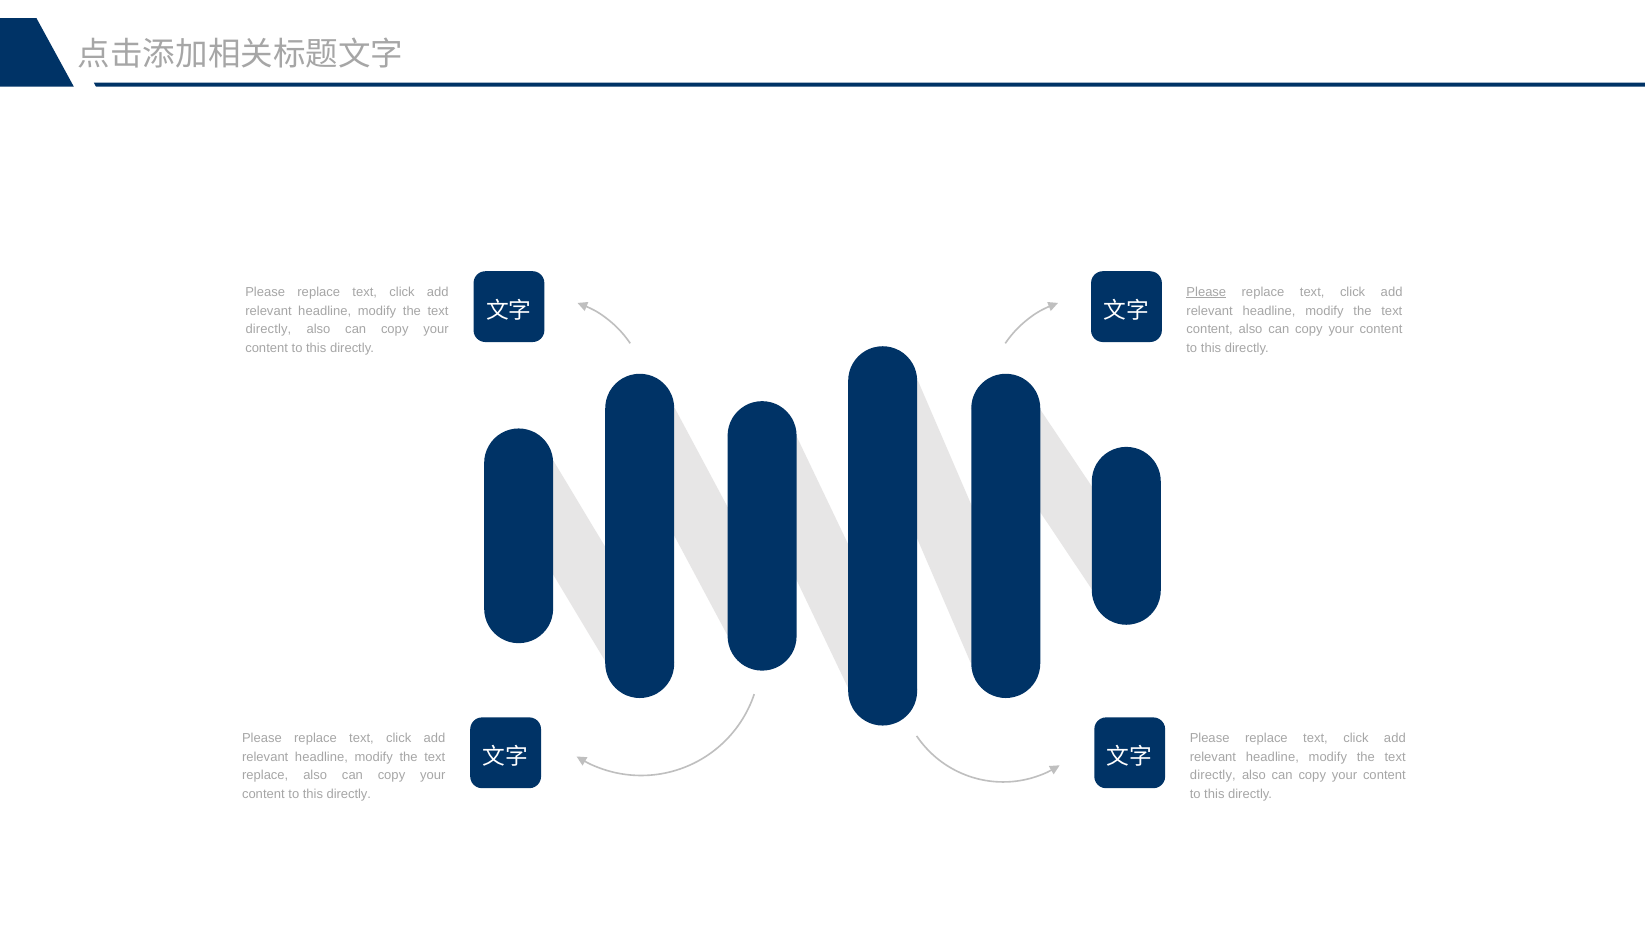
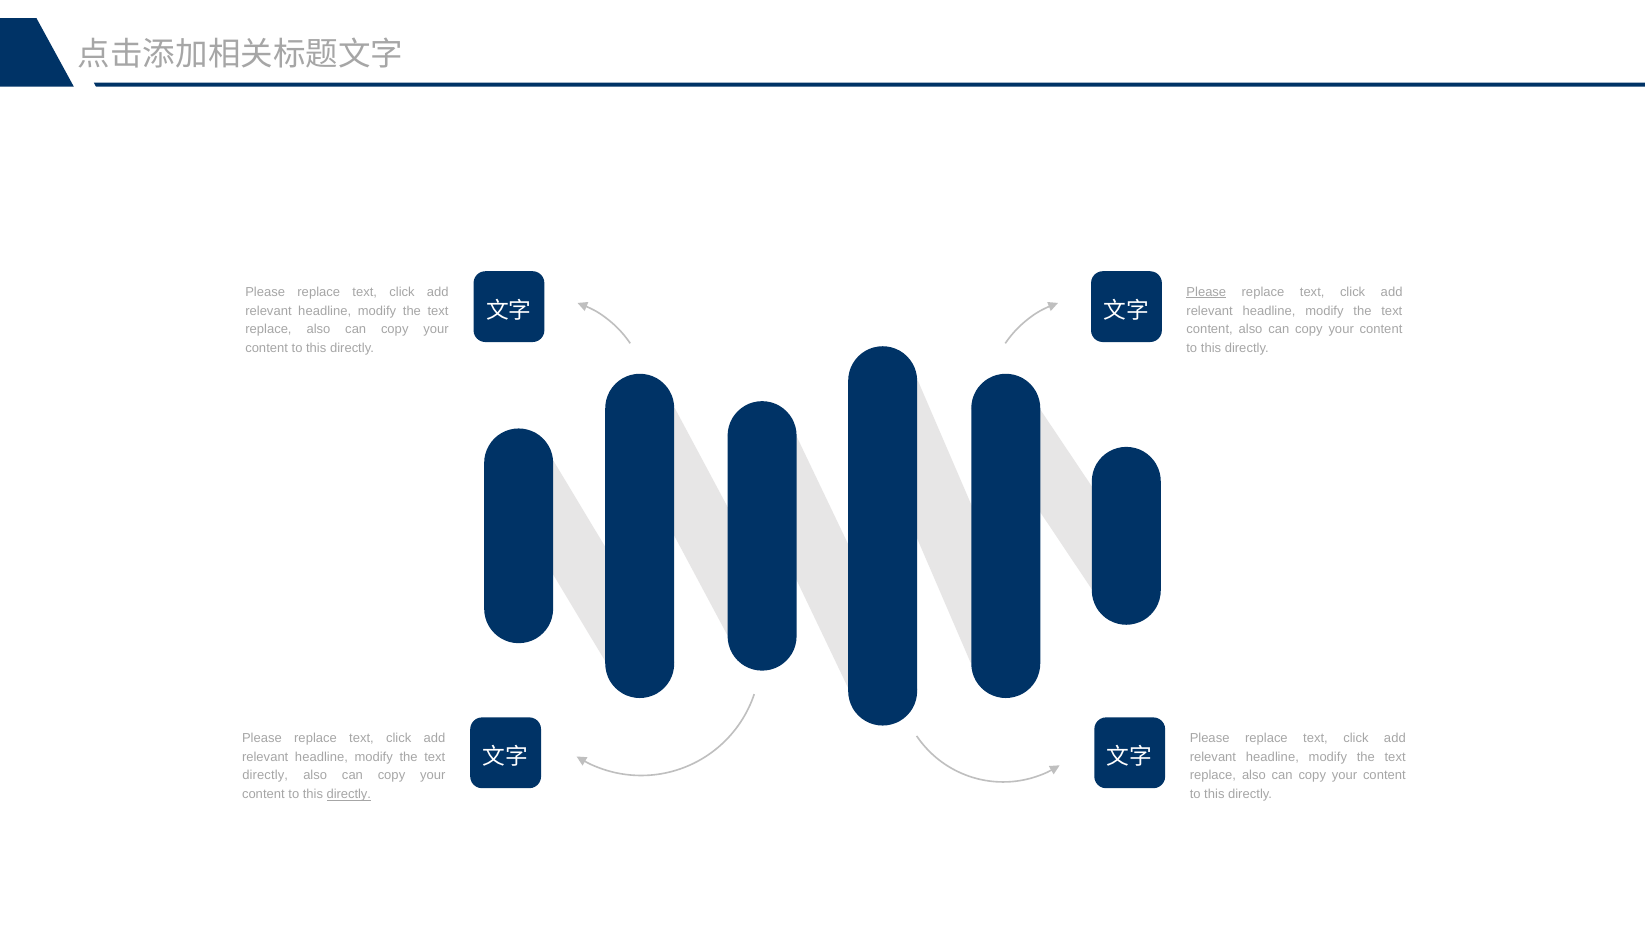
directly: directly -> replace (268, 330)
replace: replace -> directly (265, 776)
directly: directly -> replace (1213, 776)
directly underline: none -> present (349, 795)
